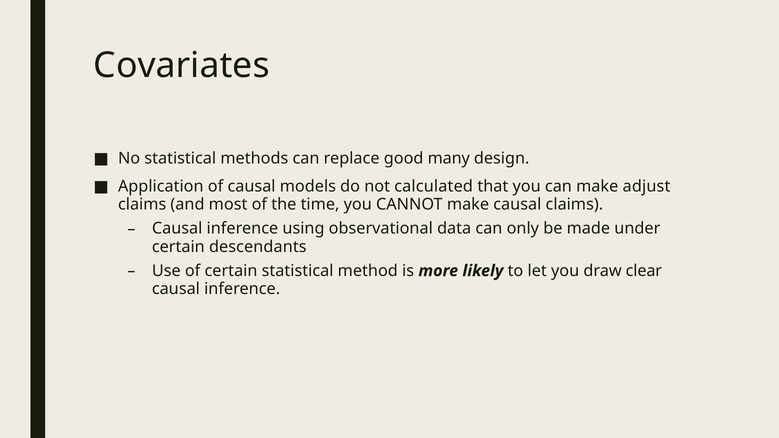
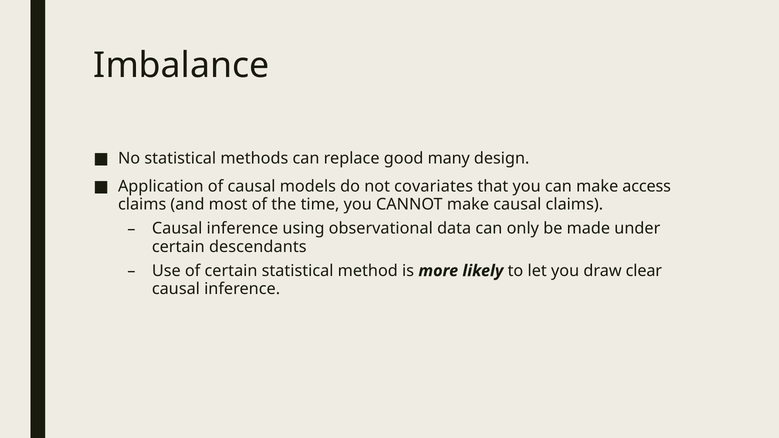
Covariates: Covariates -> Imbalance (182, 65)
calculated: calculated -> covariates (434, 186)
adjust: adjust -> access (647, 186)
